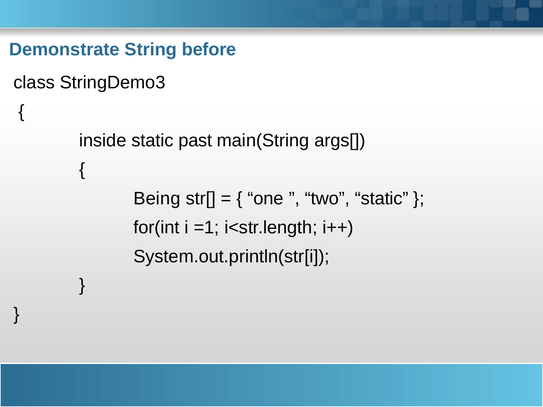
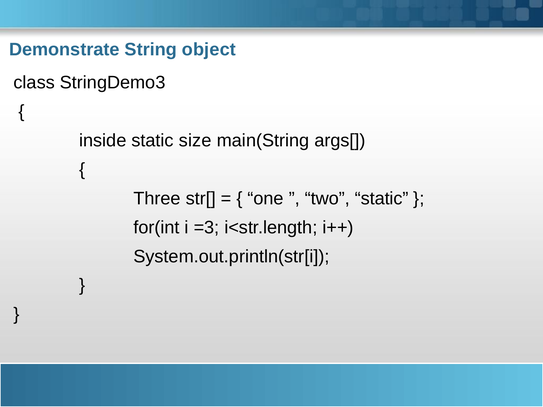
before: before -> object (209, 49)
past: past -> size (195, 141)
Being: Being -> Three (157, 199)
=1: =1 -> =3 (207, 228)
